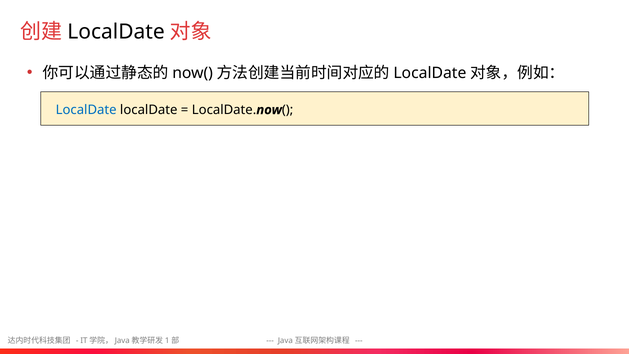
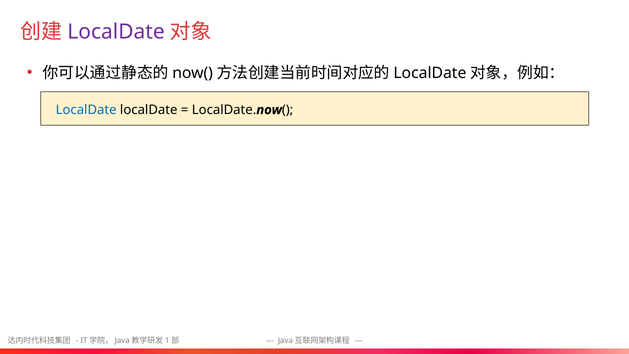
LocalDate colour: black -> purple (116, 32)
